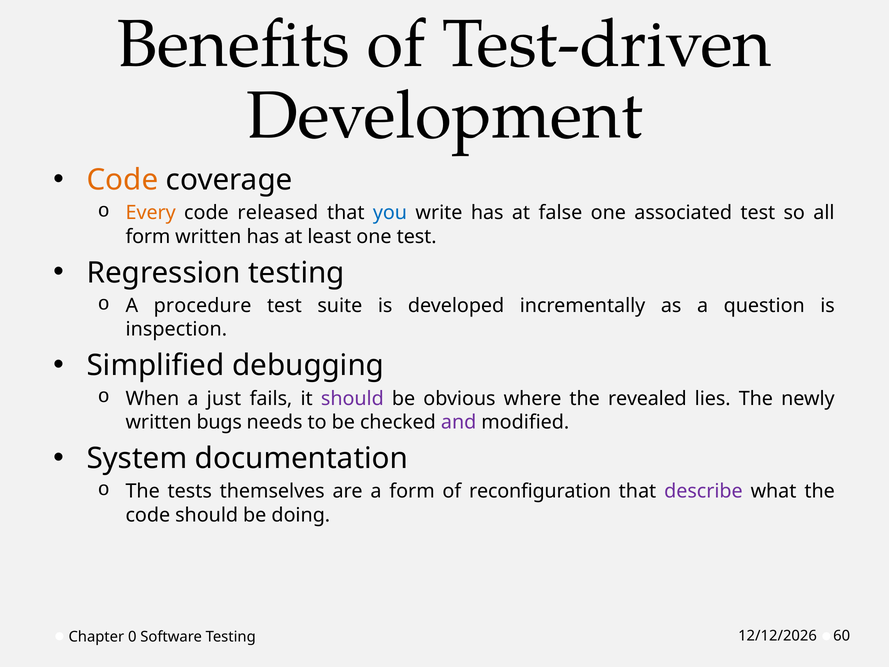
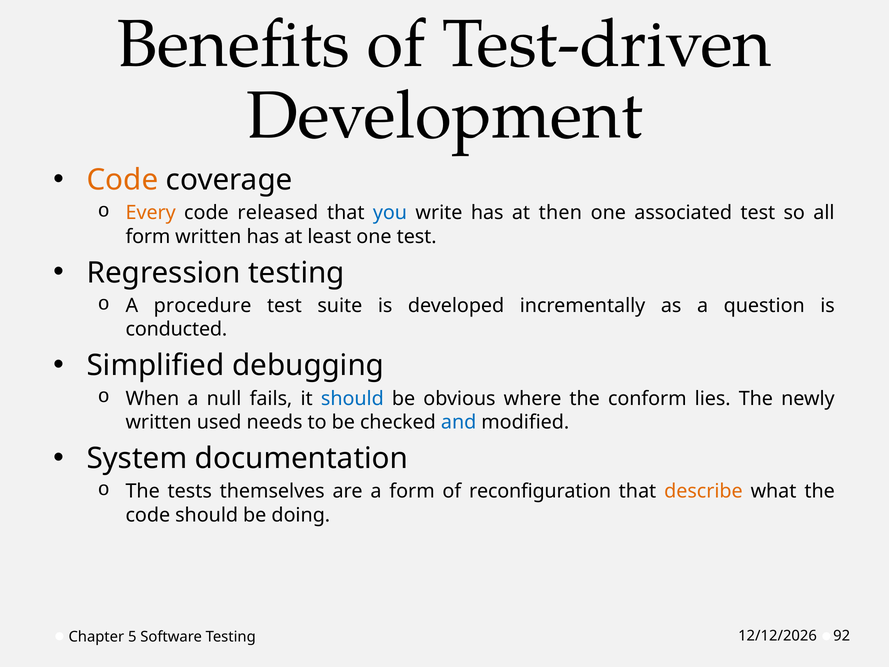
false: false -> then (560, 213)
inspection: inspection -> conducted (176, 329)
just: just -> null (224, 398)
should colour: purple -> blue (352, 398)
revealed: revealed -> conform (647, 398)
bugs: bugs -> used (219, 422)
and colour: purple -> blue (459, 422)
describe colour: purple -> orange (703, 491)
0: 0 -> 5 (132, 637)
60: 60 -> 92 (842, 636)
